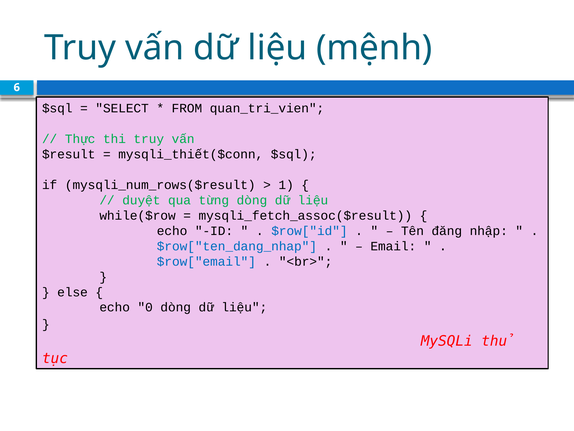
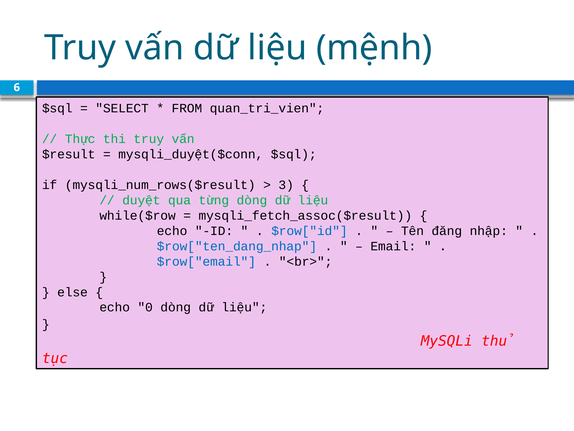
mysqli_thiết($conn: mysqli_thiết($conn -> mysqli_duyệt($conn (191, 154)
1: 1 -> 3 (286, 185)
